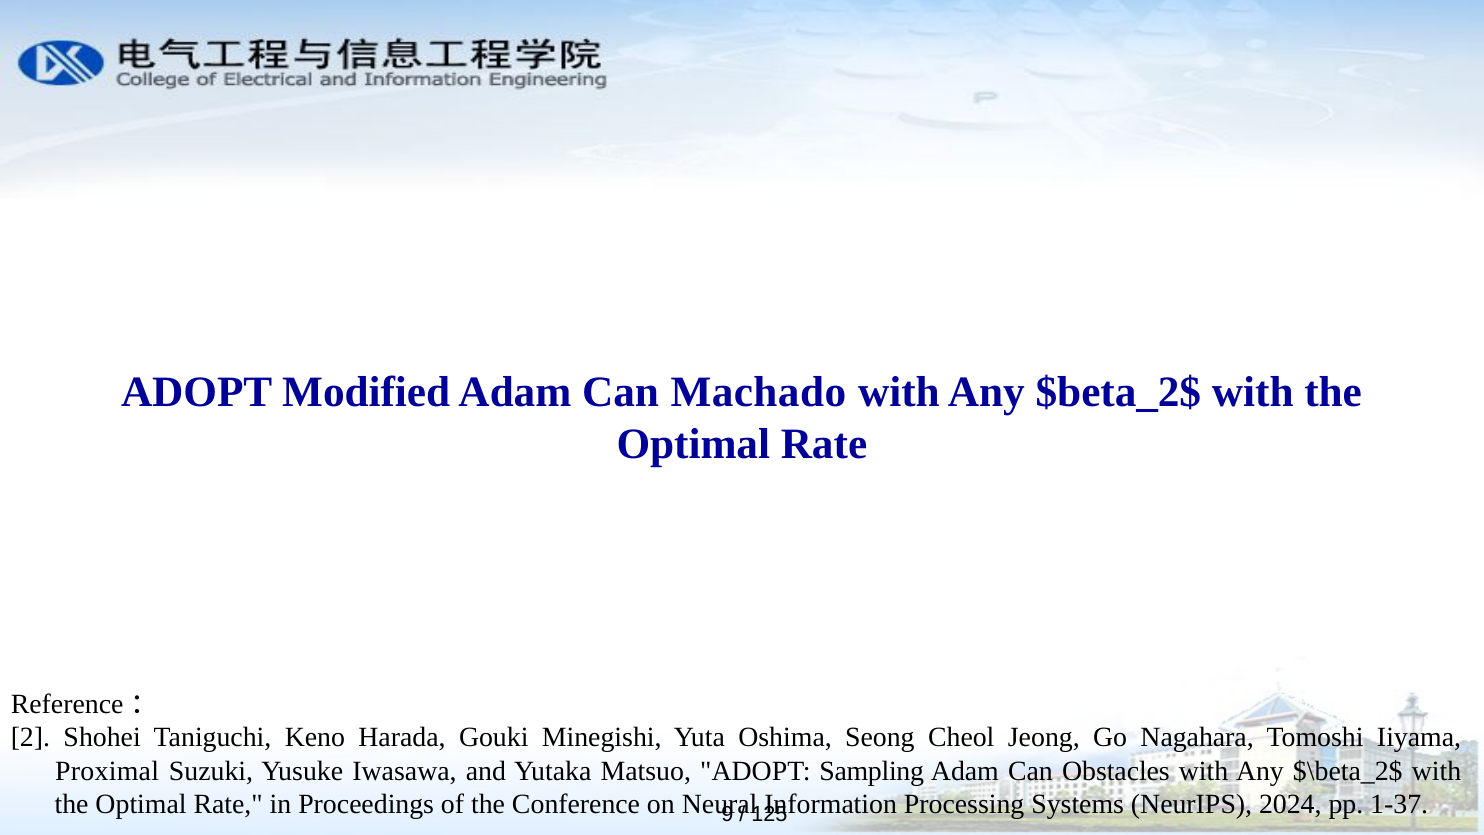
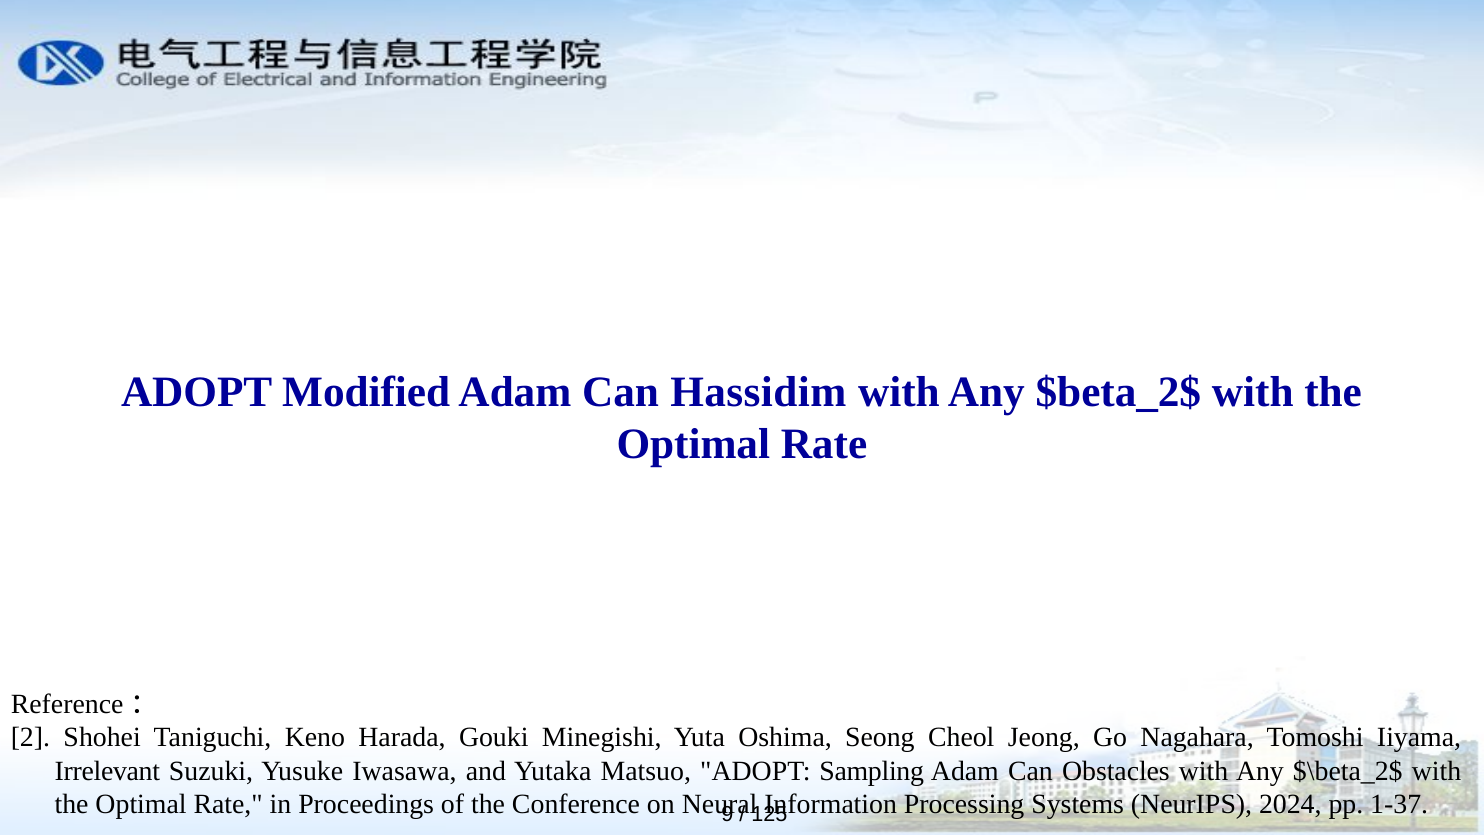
Machado: Machado -> Hassidim (758, 392)
Proximal: Proximal -> Irrelevant (107, 771)
